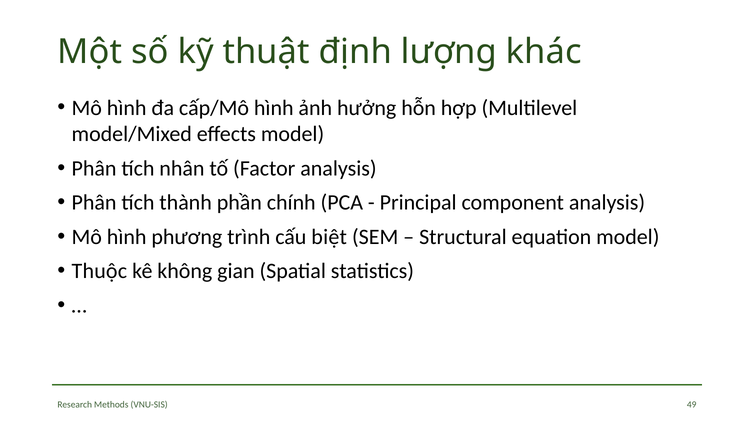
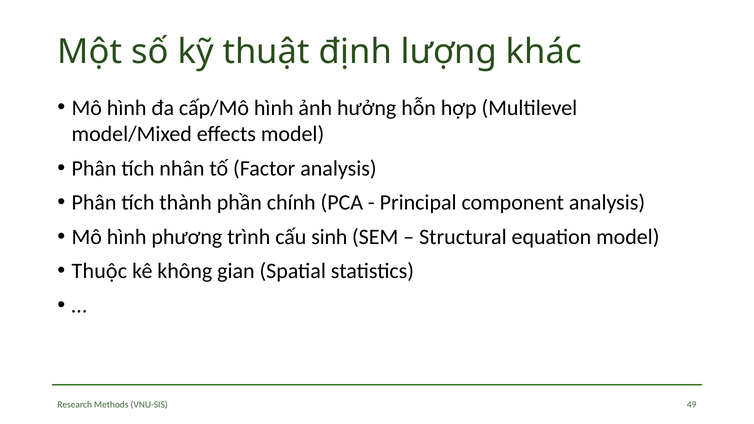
biệt: biệt -> sinh (329, 237)
